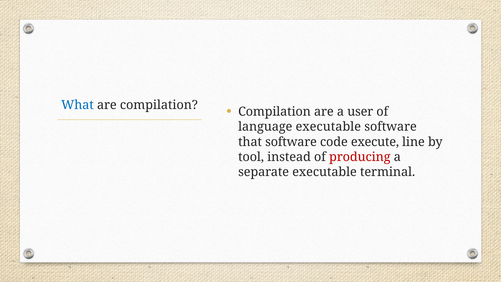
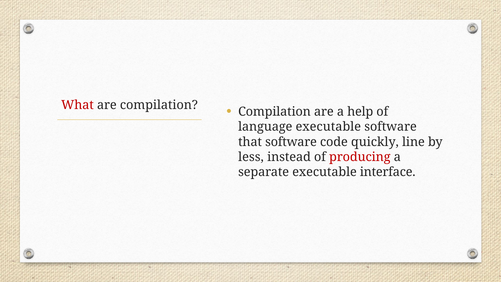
What colour: blue -> red (78, 105)
user: user -> help (360, 112)
execute: execute -> quickly (375, 142)
tool: tool -> less (251, 157)
terminal: terminal -> interface (388, 172)
